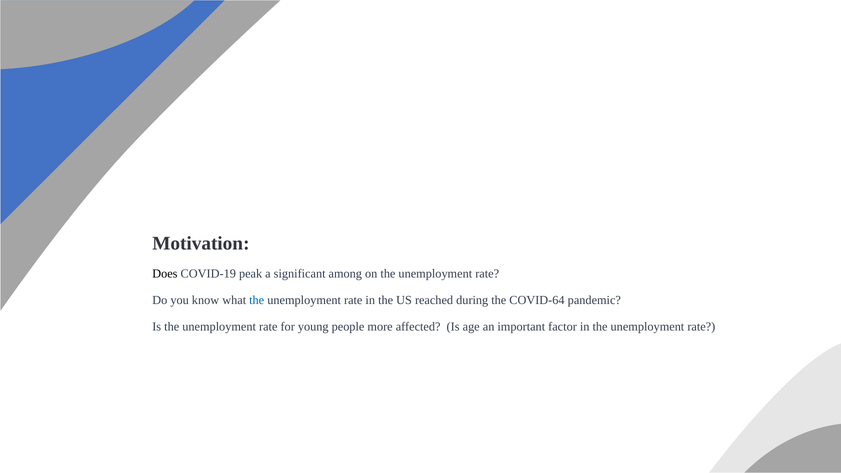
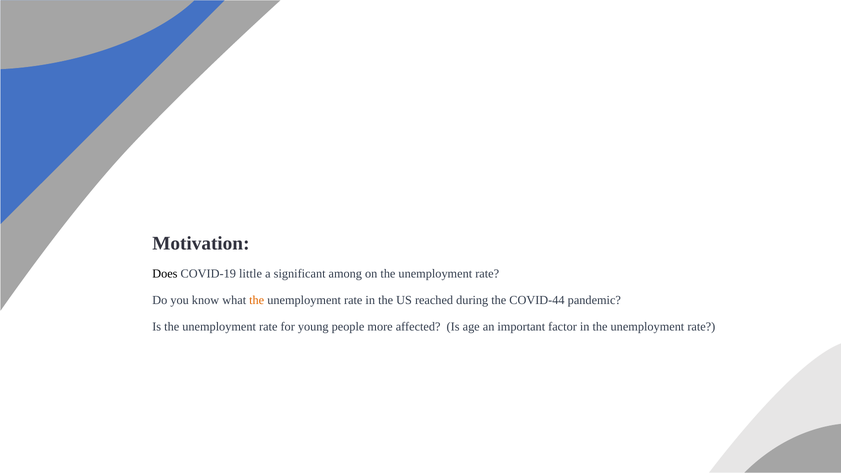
peak: peak -> little (251, 274)
the colour: blue -> orange (257, 300)
COVID-64: COVID-64 -> COVID-44 (537, 300)
